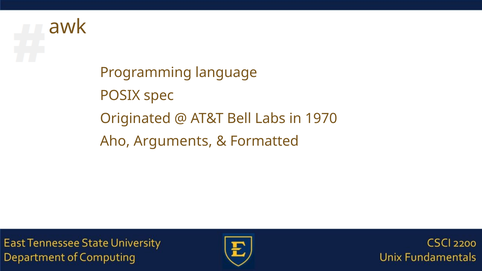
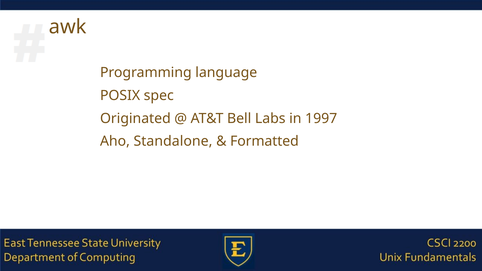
1970: 1970 -> 1997 (321, 118)
Arguments: Arguments -> Standalone (173, 141)
